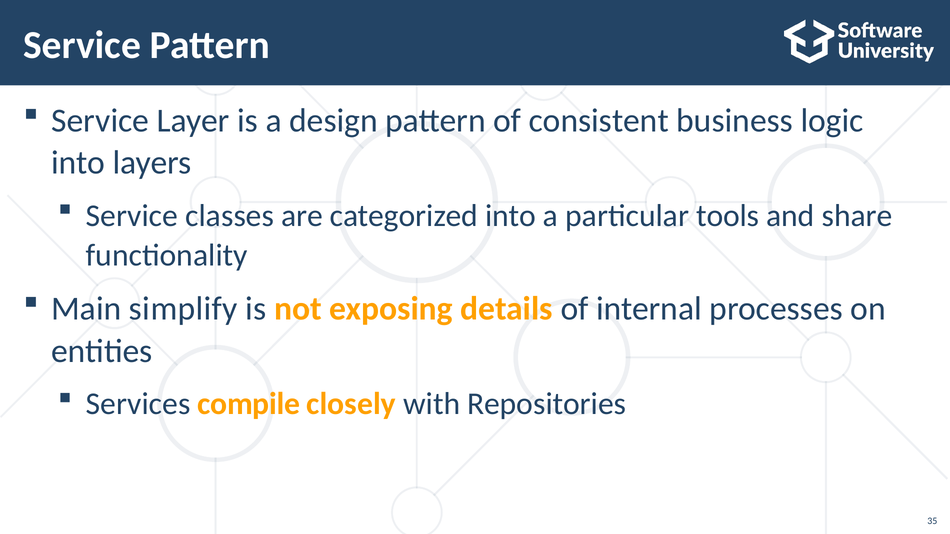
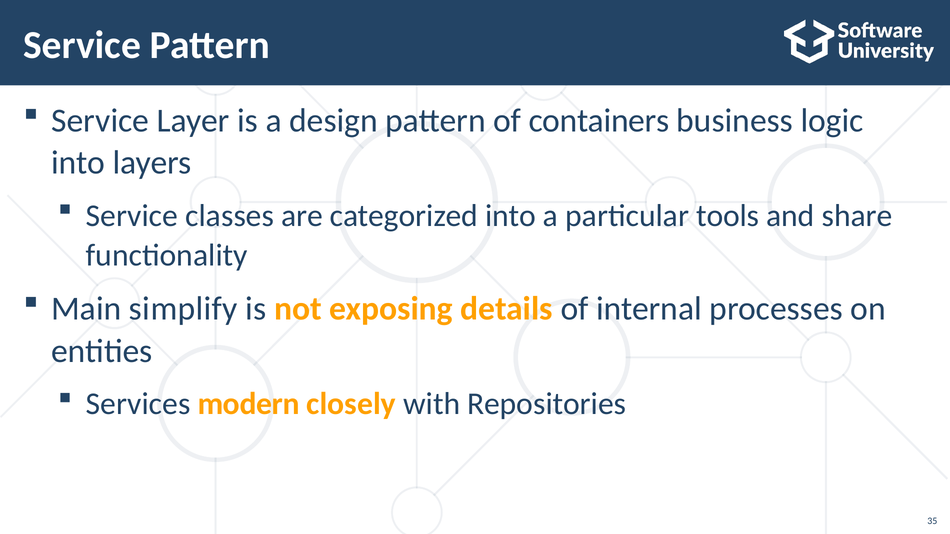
consistent: consistent -> containers (599, 121)
compile: compile -> modern (249, 404)
